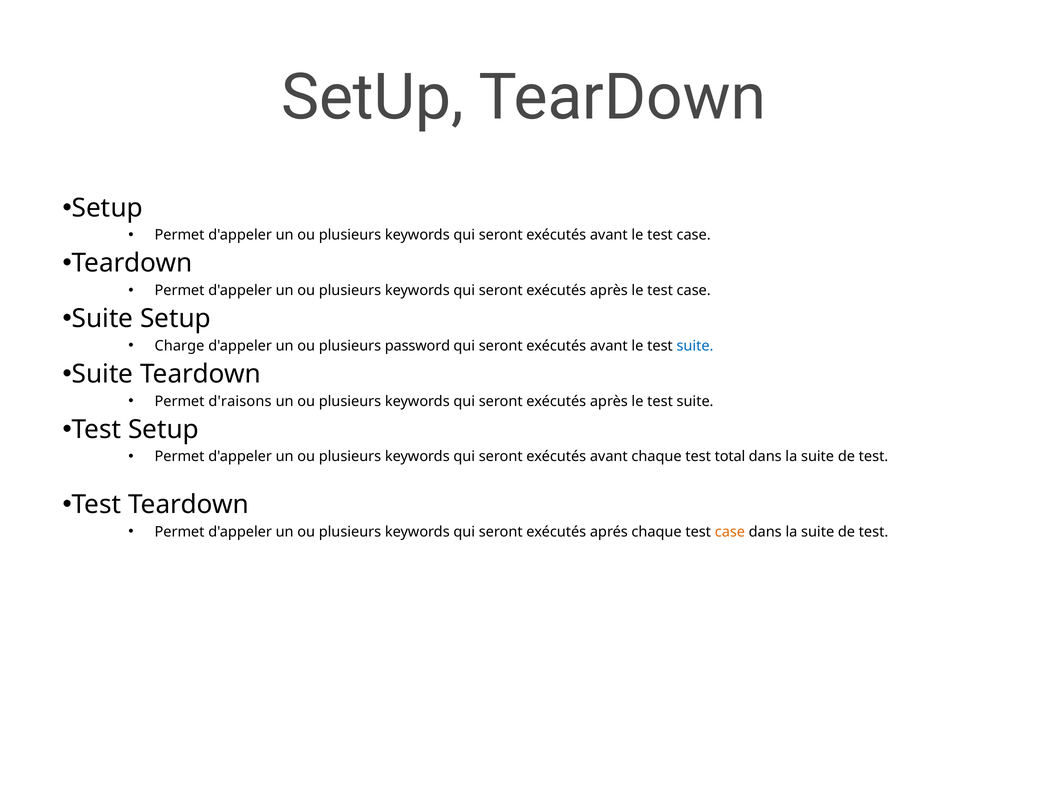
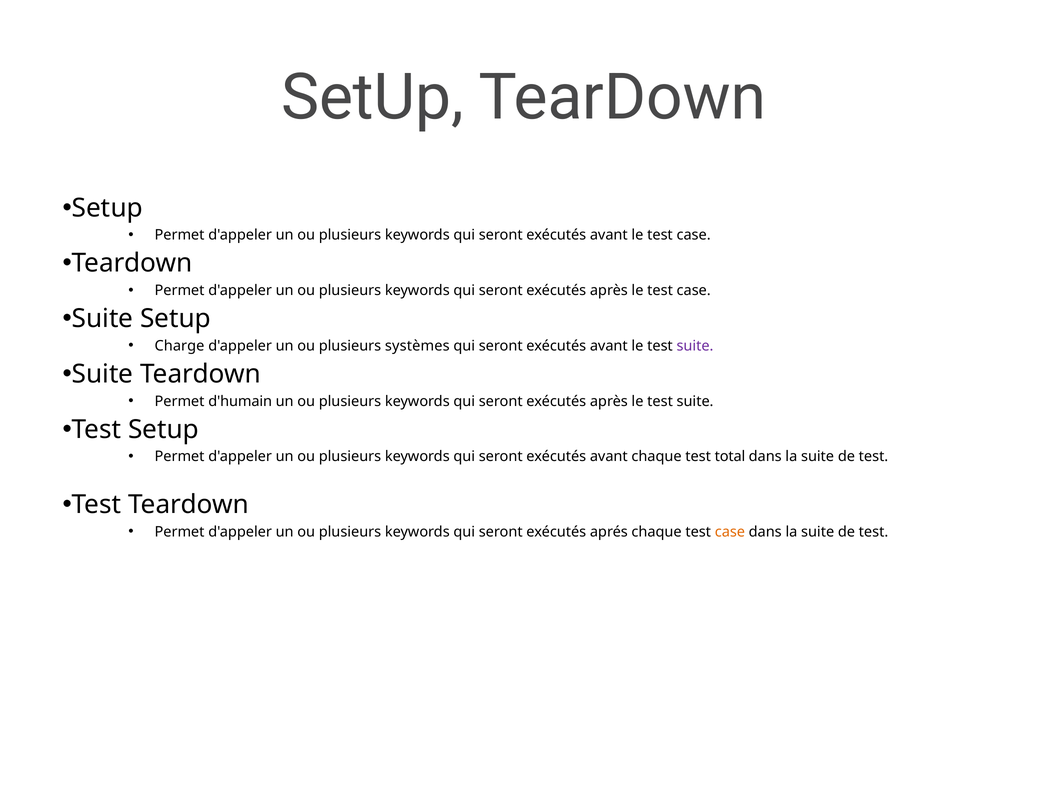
password: password -> systèmes (417, 346)
suite colour: blue -> purple (695, 346)
d'raisons: d'raisons -> d'humain (240, 401)
